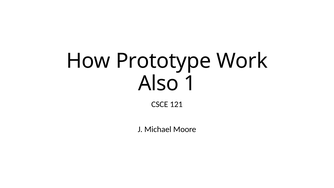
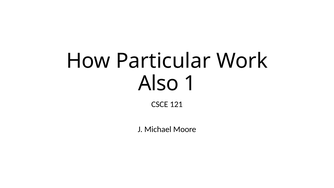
Prototype: Prototype -> Particular (163, 61)
